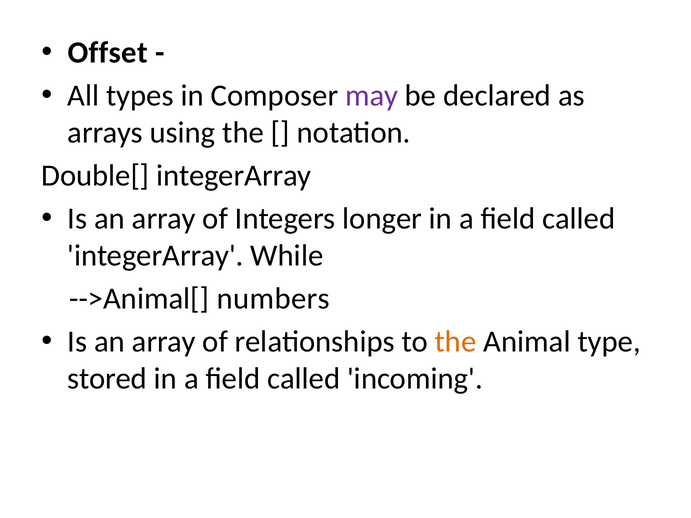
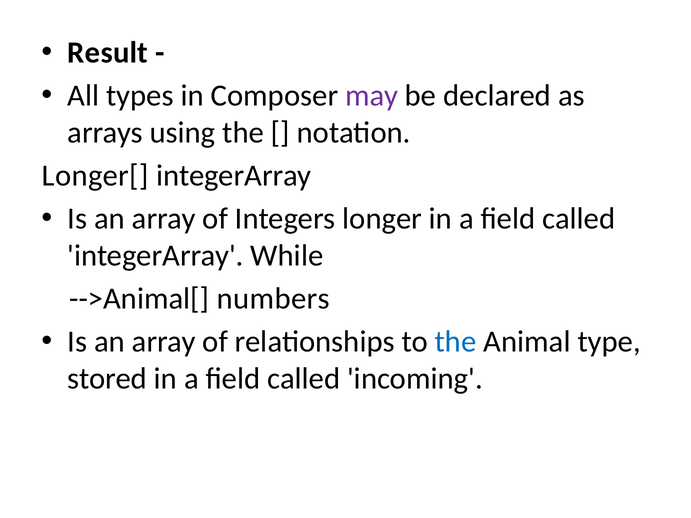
Offset: Offset -> Result (108, 53)
Double[: Double[ -> Longer[ (95, 176)
the colour: orange -> blue (456, 342)
